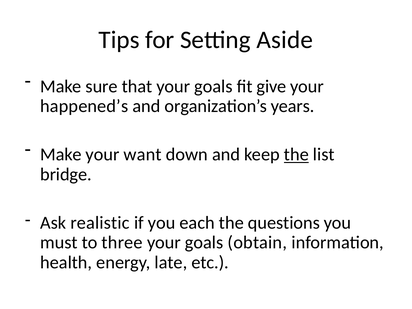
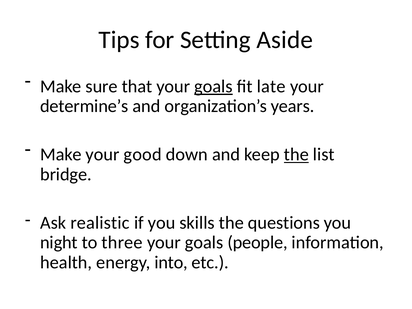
goals underline: none -> present (213, 86)
give: give -> late (271, 86)
happened’s: happened’s -> determine’s (84, 106)
want: want -> good (143, 155)
each: each -> skills (197, 223)
must: must -> night (59, 243)
obtain: obtain -> people (258, 243)
late: late -> into (171, 262)
